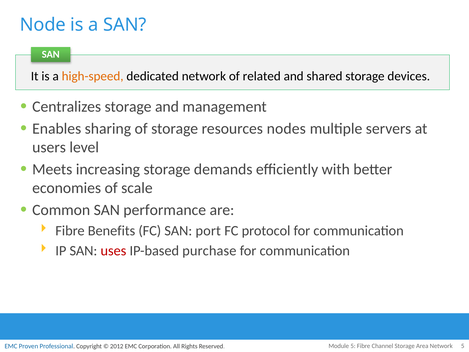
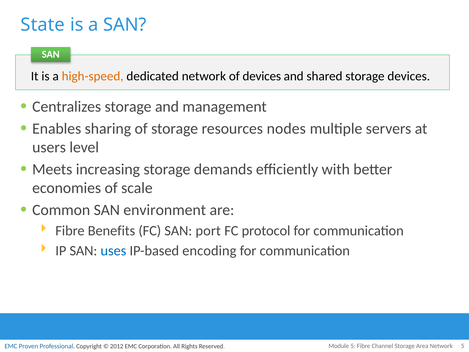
Node: Node -> State (43, 25)
of related: related -> devices (262, 76)
performance: performance -> environment (165, 210)
uses colour: red -> blue (113, 251)
purchase: purchase -> encoding (209, 251)
